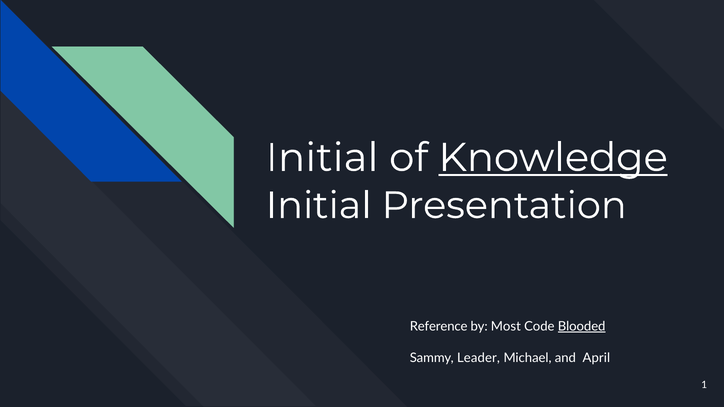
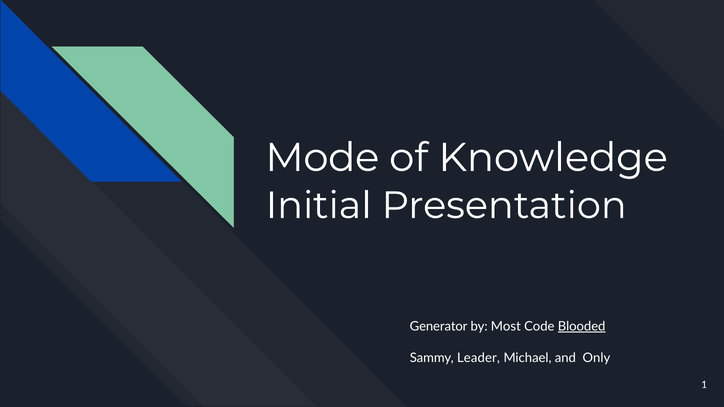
Initial: Initial -> Mode (322, 158)
Knowledge underline: present -> none (553, 158)
Reference: Reference -> Generator (439, 327)
April: April -> Only (596, 358)
